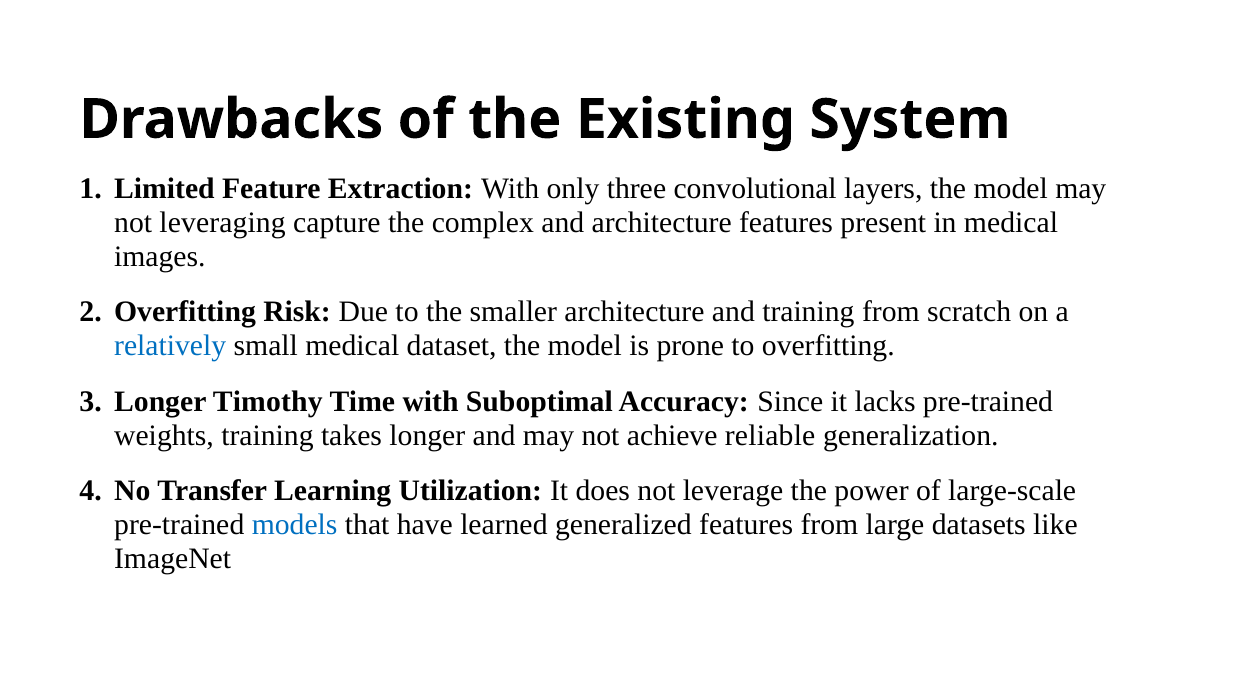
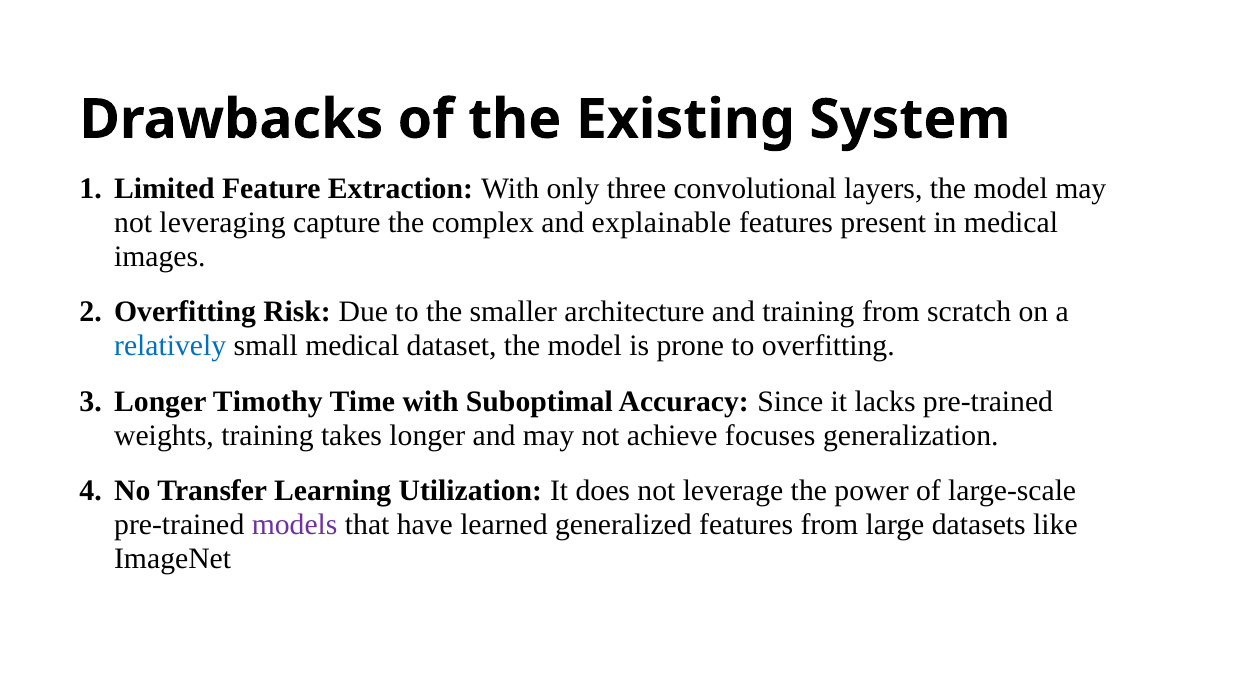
and architecture: architecture -> explainable (662, 223)
reliable: reliable -> focuses (770, 435)
models colour: blue -> purple (295, 525)
